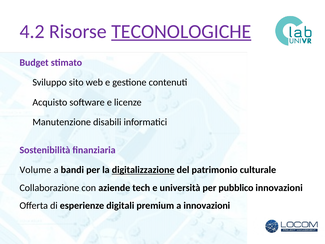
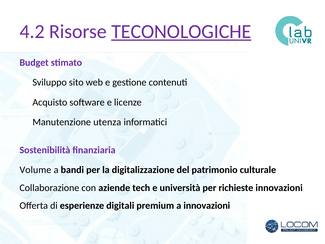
disabili: disabili -> utenza (107, 122)
digitalizzazione underline: present -> none (143, 170)
pubblico: pubblico -> richieste (236, 188)
